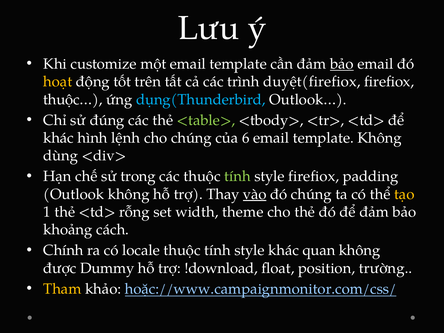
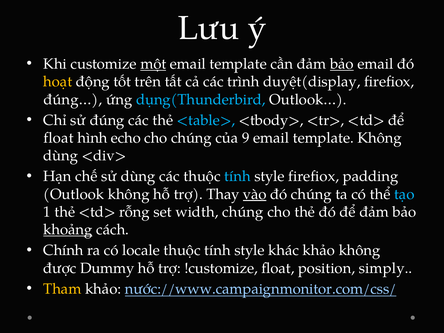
một underline: none -> present (153, 64)
duyệt(firefiox: duyệt(firefiox -> duyệt(display (312, 82)
thuộc…: thuộc… -> đúng… (73, 99)
<table> colour: light green -> light blue (206, 120)
khác: khác -> float (58, 138)
lệnh: lệnh -> echo (126, 138)
6: 6 -> 9 (246, 138)
sử trong: trong -> dùng (138, 176)
tính colour: light green -> light blue (237, 176)
tạo colour: yellow -> light blue (404, 194)
width theme: theme -> chúng (243, 212)
khoảng underline: none -> present (68, 230)
khác quan: quan -> khảo (319, 250)
!download: !download -> !customize (221, 268)
trường: trường -> simply (386, 268)
hoặc://www.campaignmonitor.com/css/: hoặc://www.campaignmonitor.com/css/ -> nước://www.campaignmonitor.com/css/ (261, 289)
